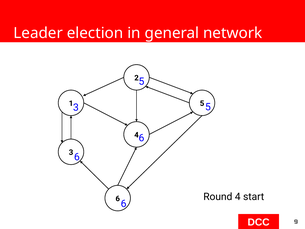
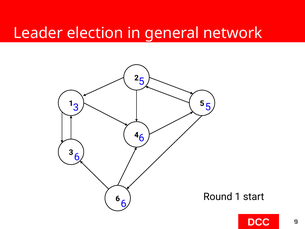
Round 4: 4 -> 1 (238, 196)
